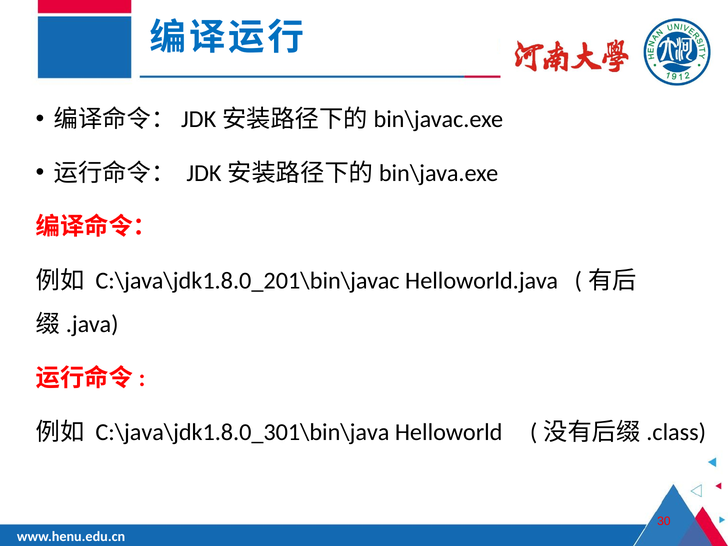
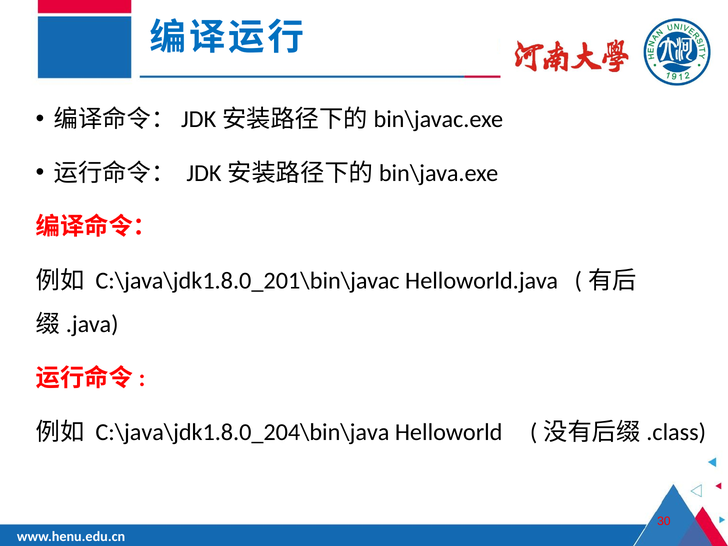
C:\java\jdk1.8.0_301\bin\java: C:\java\jdk1.8.0_301\bin\java -> C:\java\jdk1.8.0_204\bin\java (242, 432)
